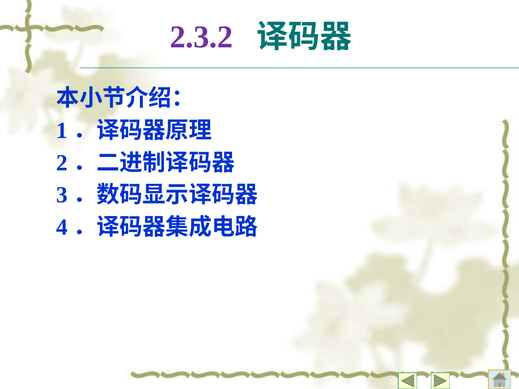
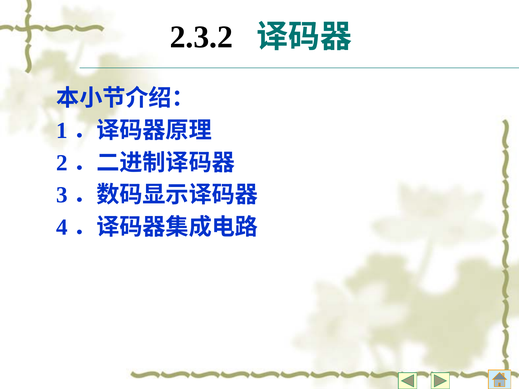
2.3.2 colour: purple -> black (201, 37)
